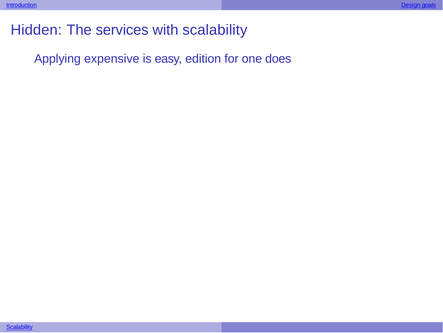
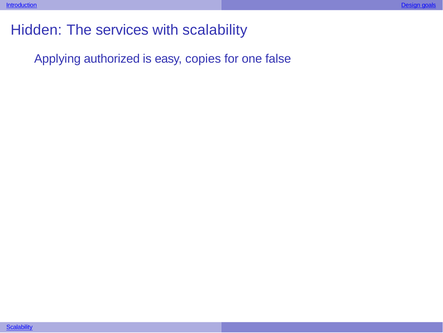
expensive: expensive -> authorized (112, 59)
edition: edition -> copies (203, 59)
does: does -> false (278, 59)
